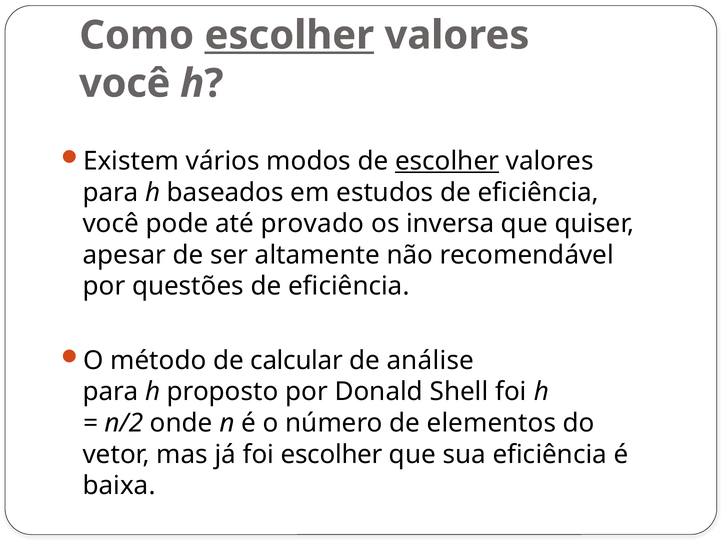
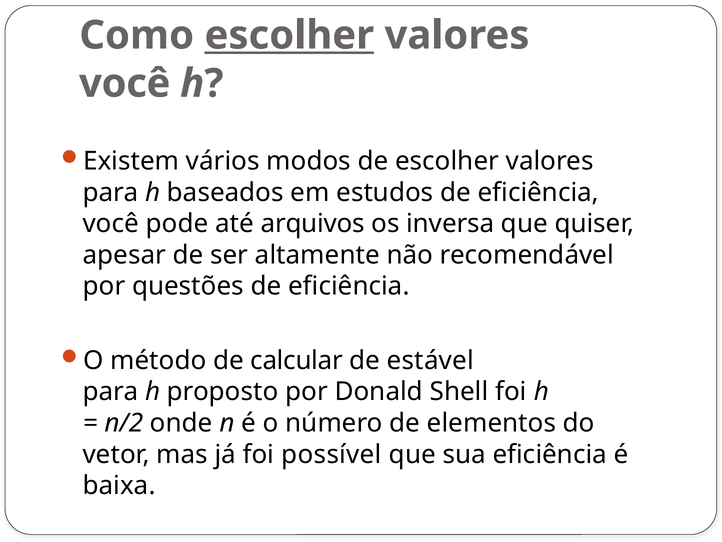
escolher underline: present -> none (447, 161)
provado: provado -> arquivos (313, 224)
análise: análise -> estável (430, 360)
foi escolher: escolher -> possível (331, 454)
